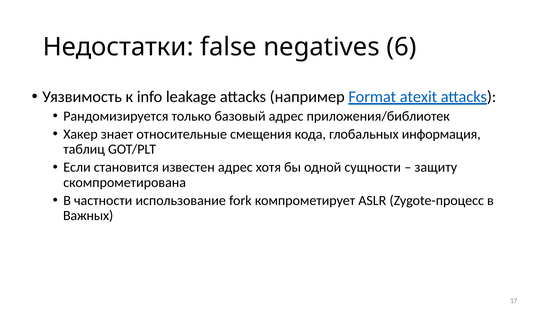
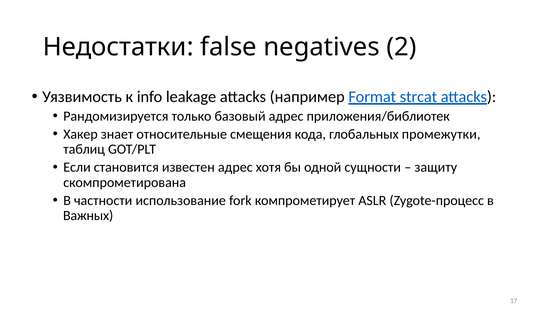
6: 6 -> 2 (402, 47)
atexit: atexit -> strcat (418, 97)
информация: информация -> промежутки (441, 134)
